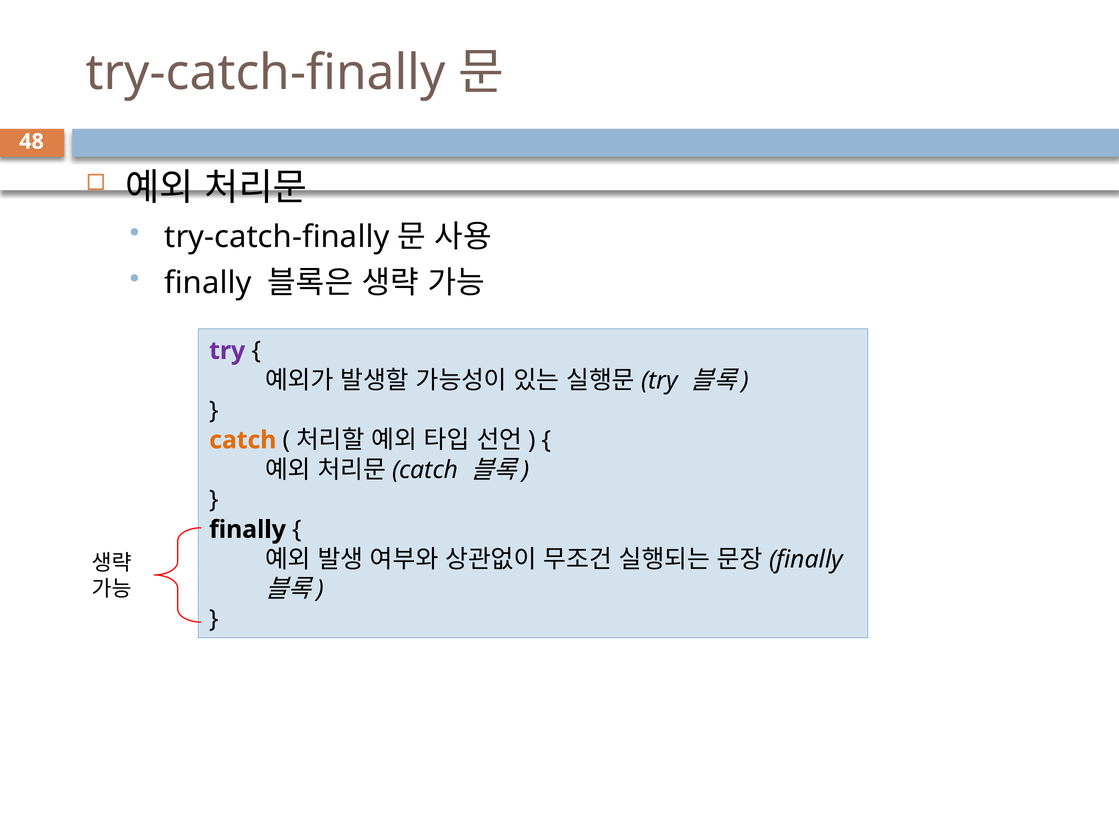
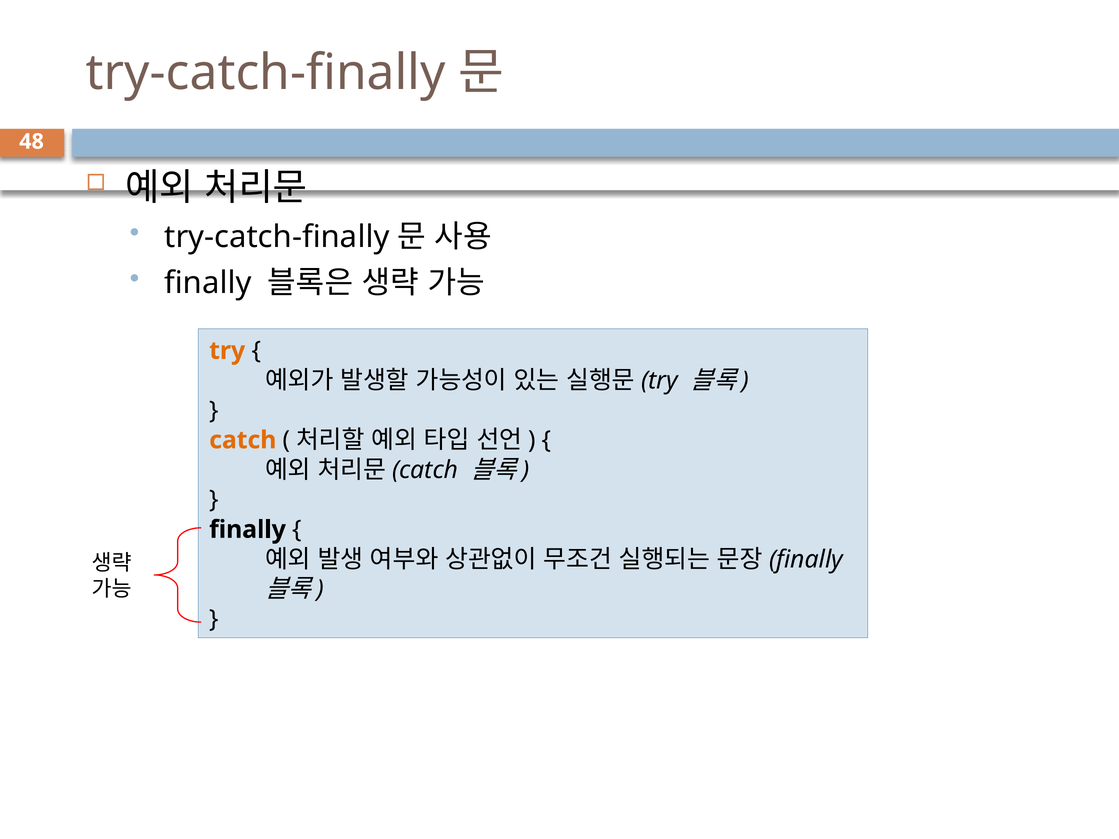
try colour: purple -> orange (227, 351)
